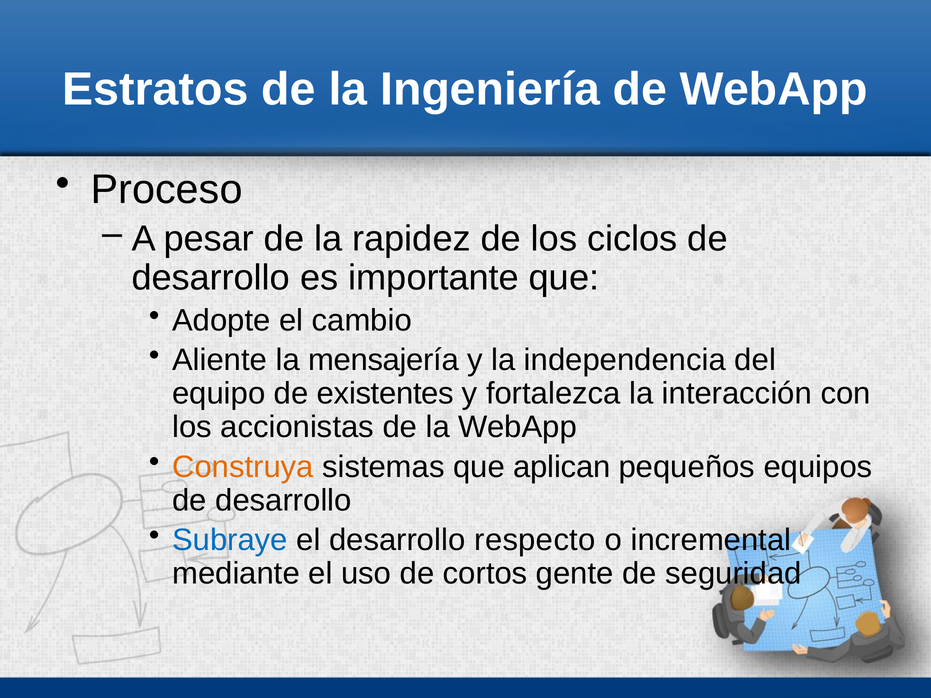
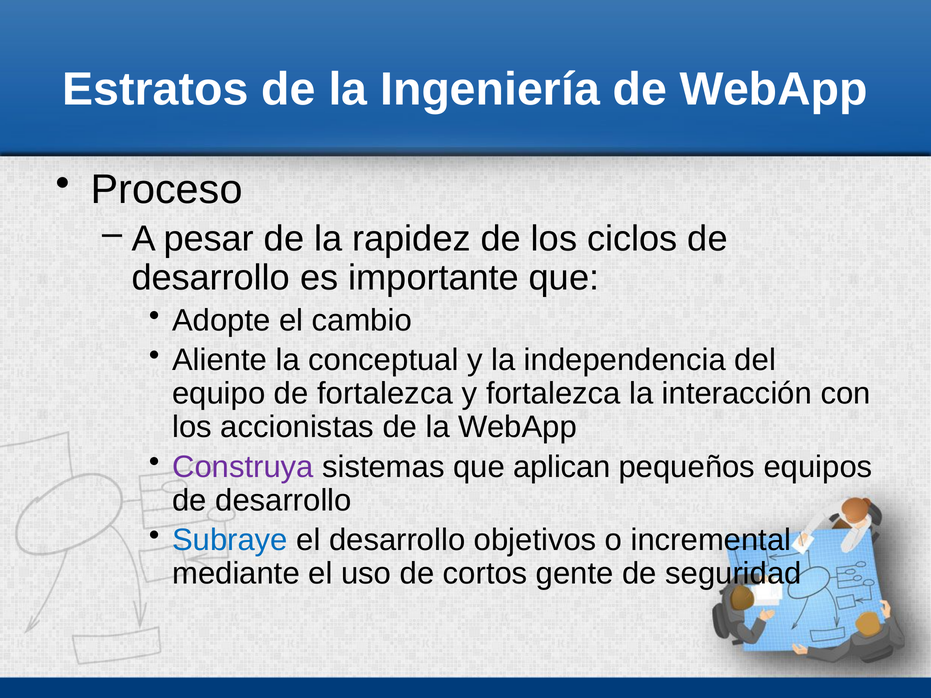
mensajería: mensajería -> conceptual (383, 360)
de existentes: existentes -> fortalezca (385, 394)
Construya colour: orange -> purple (243, 467)
respecto: respecto -> objetivos (535, 540)
